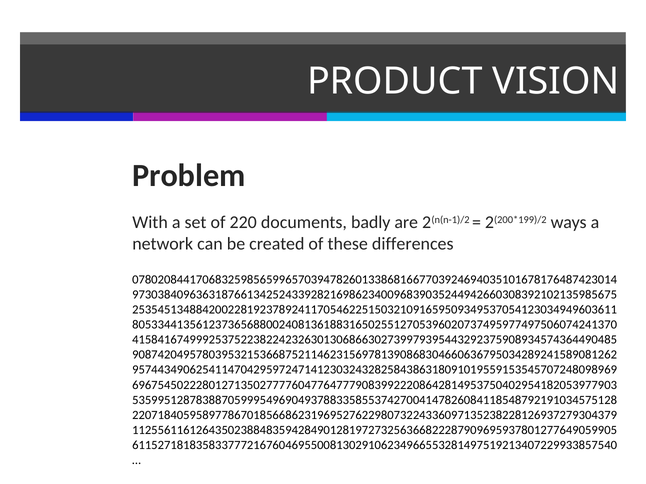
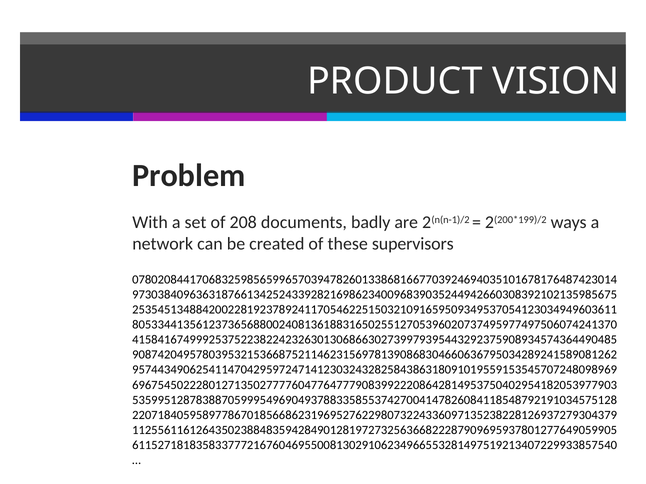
220: 220 -> 208 (243, 223)
differences: differences -> supervisors (413, 244)
